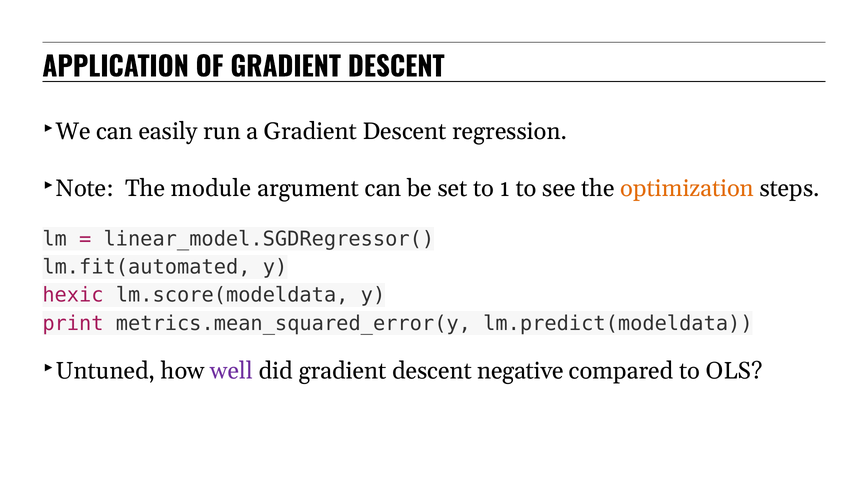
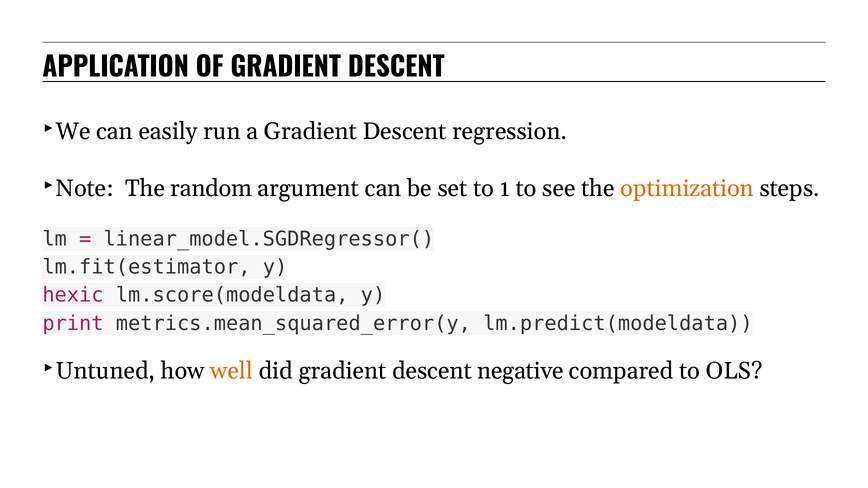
module: module -> random (211, 188)
lm.fit(automated: lm.fit(automated -> lm.fit(estimator (146, 267)
well colour: purple -> orange (232, 370)
